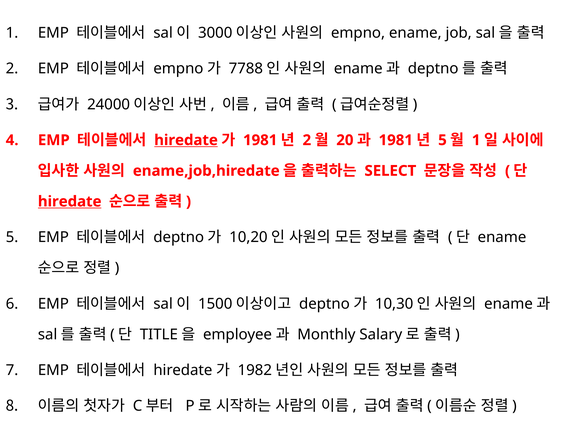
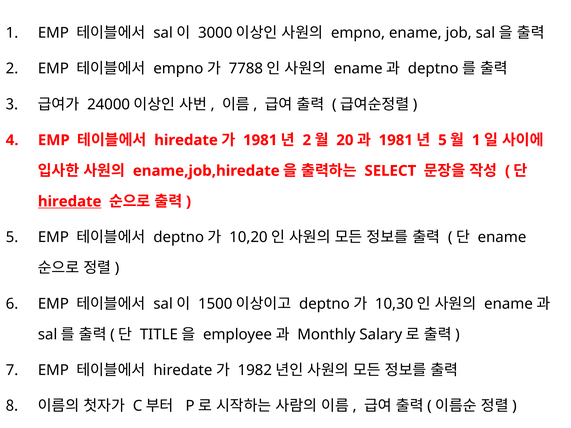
hiredate underline: present -> none (186, 140)
